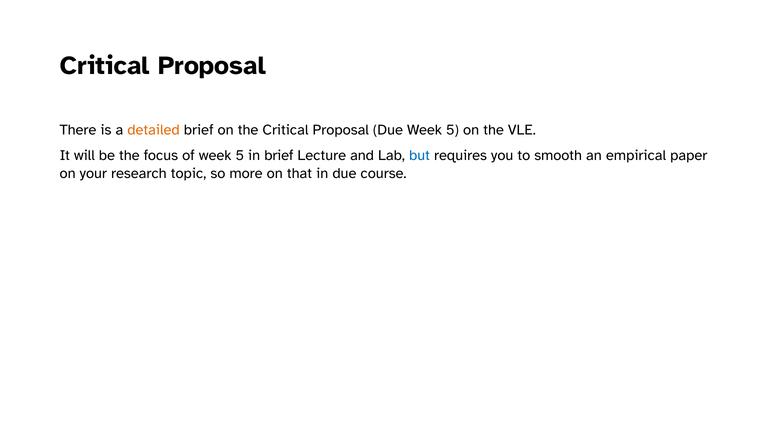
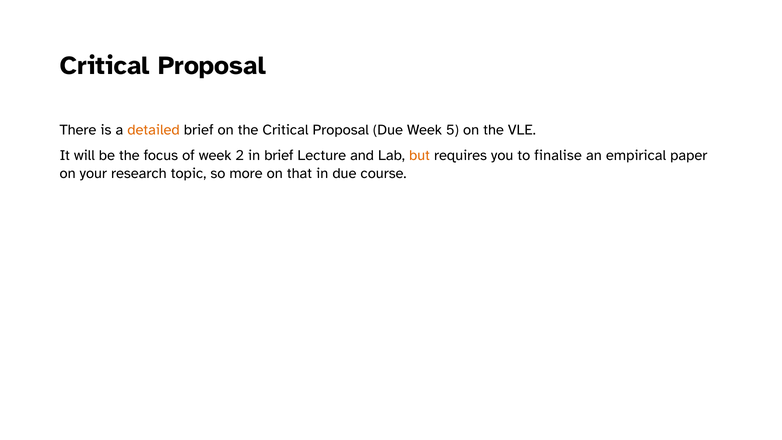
of week 5: 5 -> 2 (240, 156)
but colour: blue -> orange (419, 156)
smooth: smooth -> finalise (558, 156)
